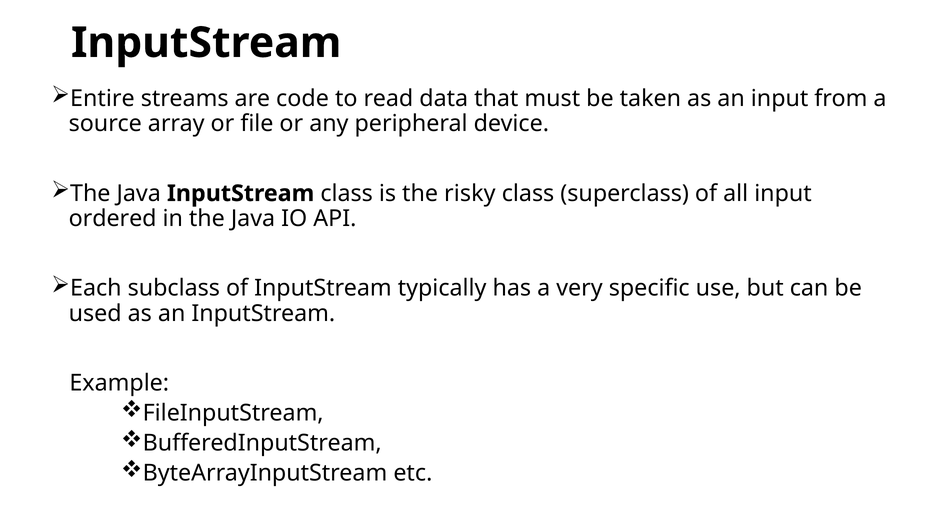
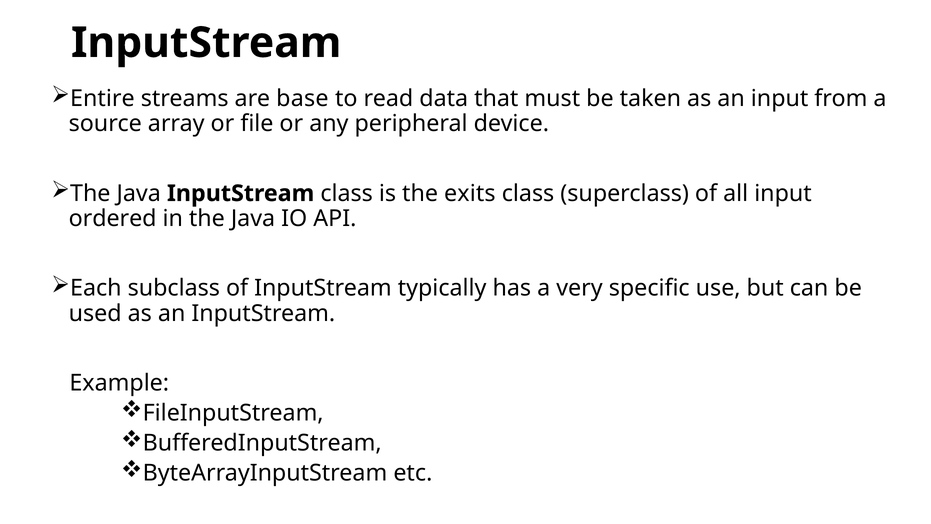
code: code -> base (302, 99)
risky: risky -> exits (470, 193)
